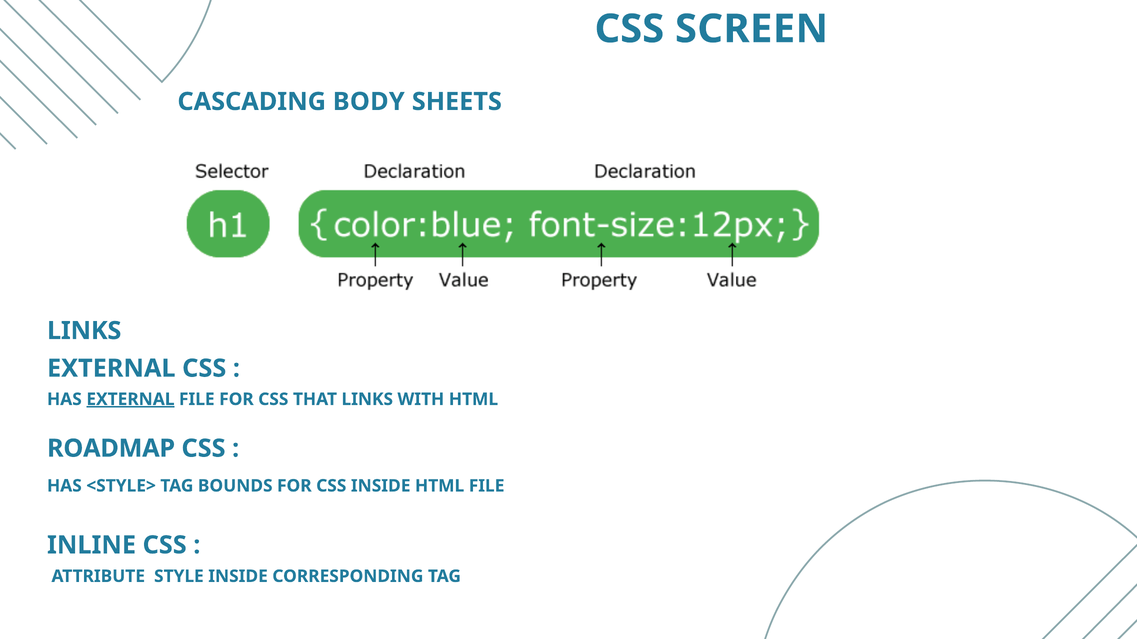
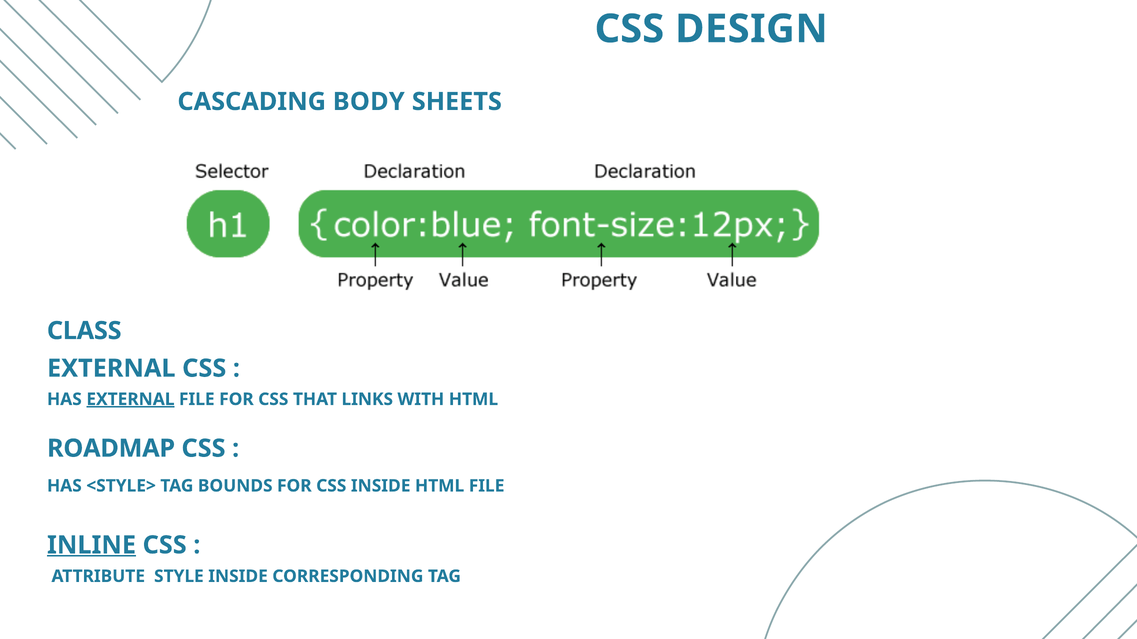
SCREEN: SCREEN -> DESIGN (752, 29)
LINKS: LINKS -> CLASS (84, 331)
INLINE underline: none -> present (92, 546)
